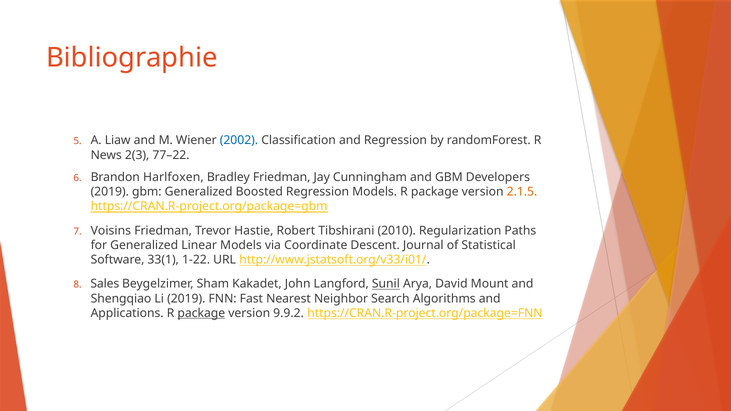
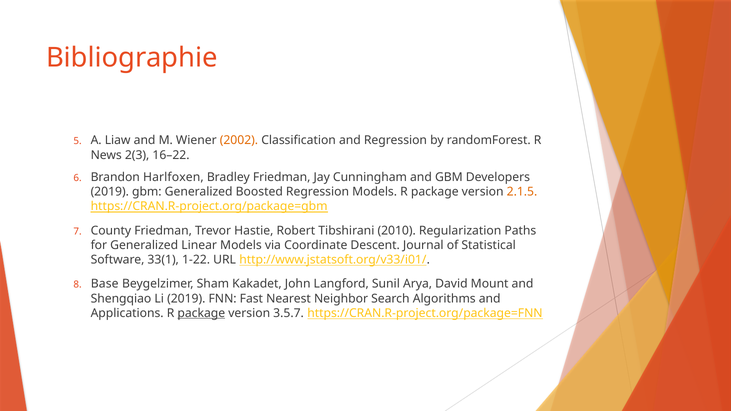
2002 colour: blue -> orange (239, 140)
77–22: 77–22 -> 16–22 (171, 155)
Voisins: Voisins -> County (111, 231)
Sales: Sales -> Base (105, 284)
Sunil underline: present -> none (386, 284)
9.9.2: 9.9.2 -> 3.5.7 (289, 313)
